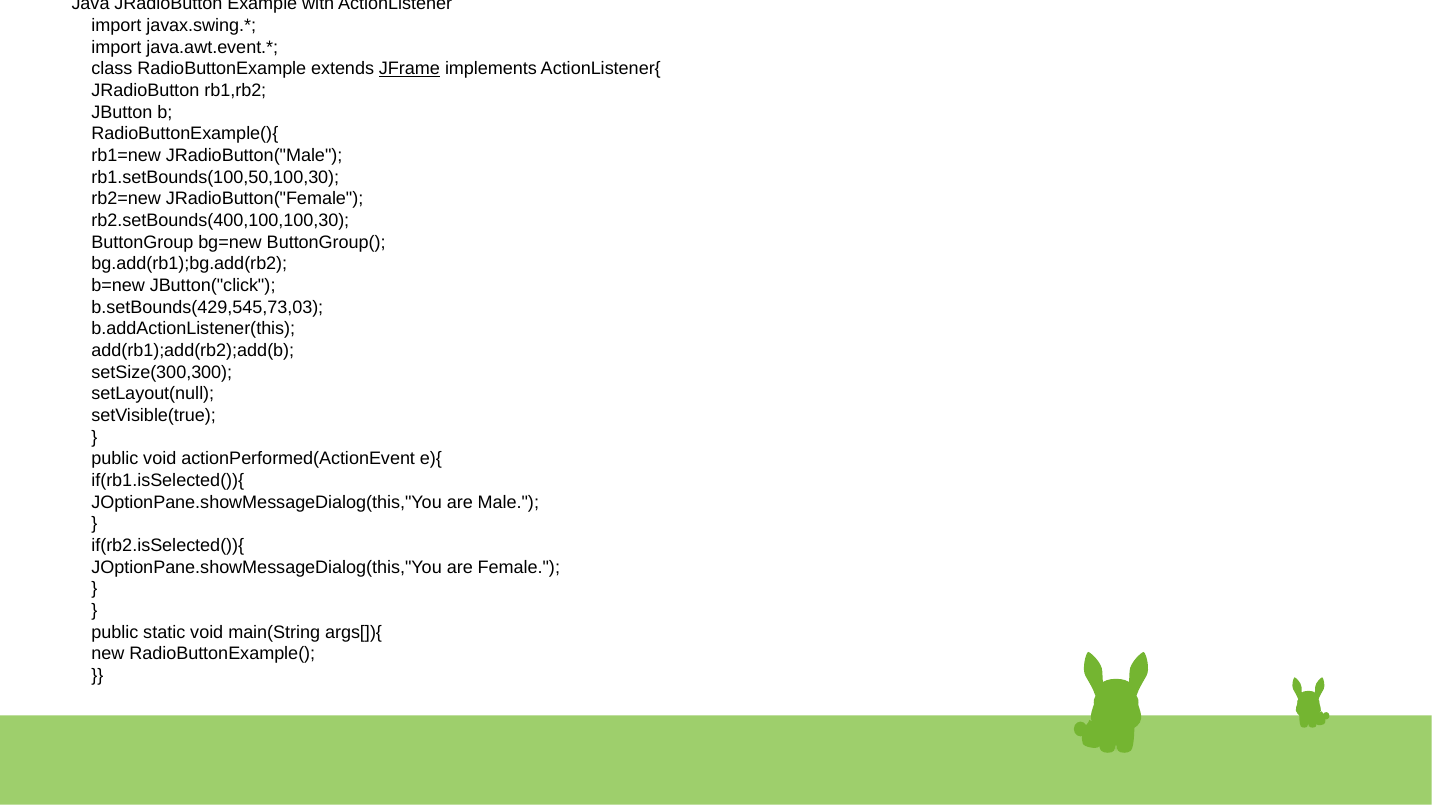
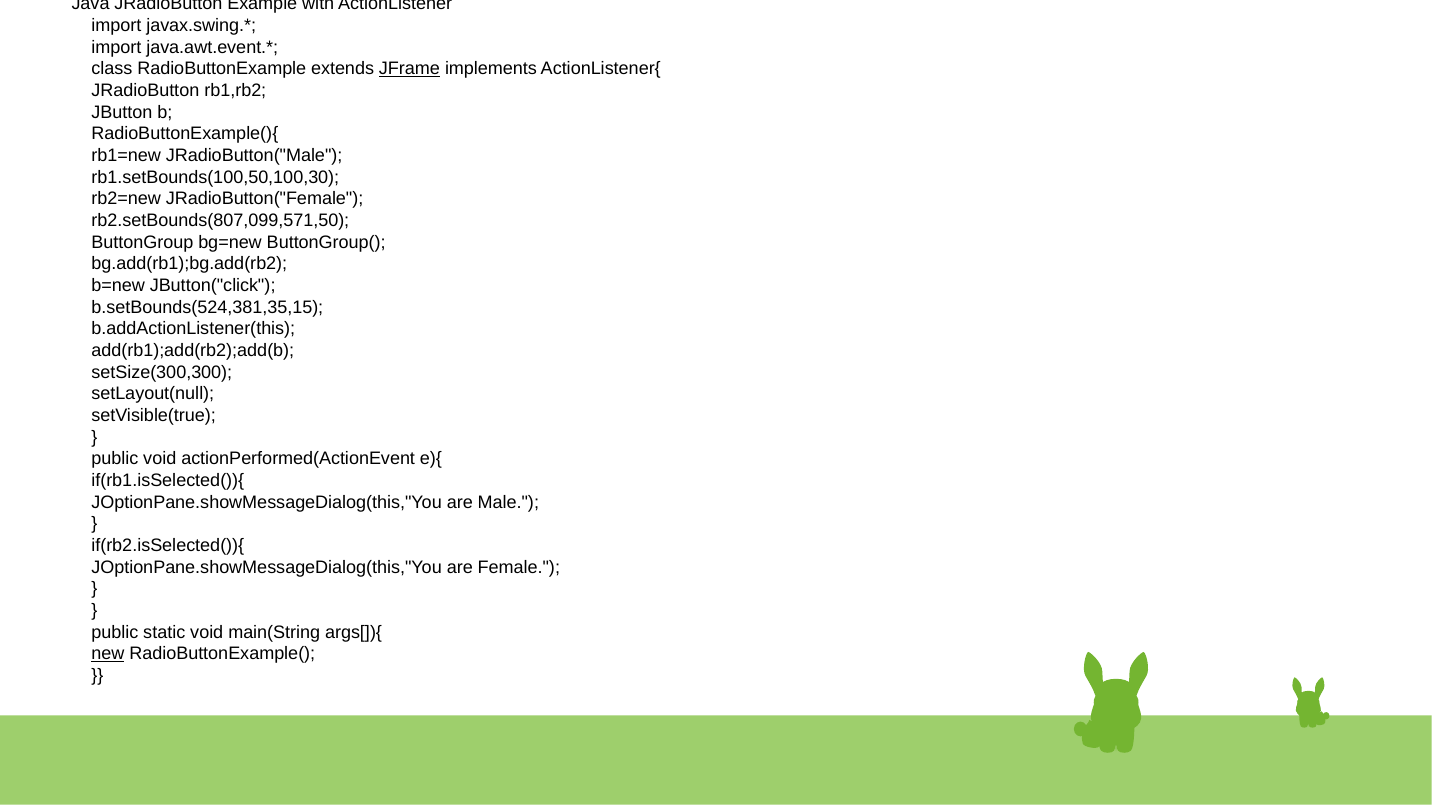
rb2.setBounds(400,100,100,30: rb2.setBounds(400,100,100,30 -> rb2.setBounds(807,099,571,50 (220, 221)
b.setBounds(429,545,73,03: b.setBounds(429,545,73,03 -> b.setBounds(524,381,35,15 (207, 307)
new underline: none -> present (108, 654)
